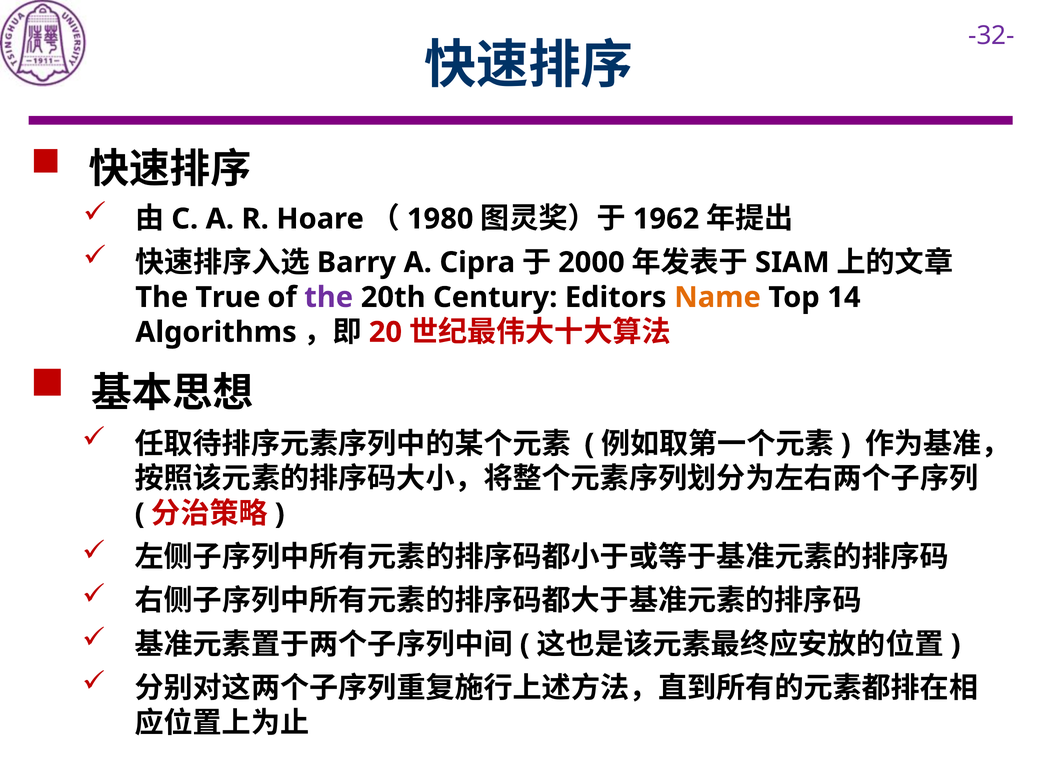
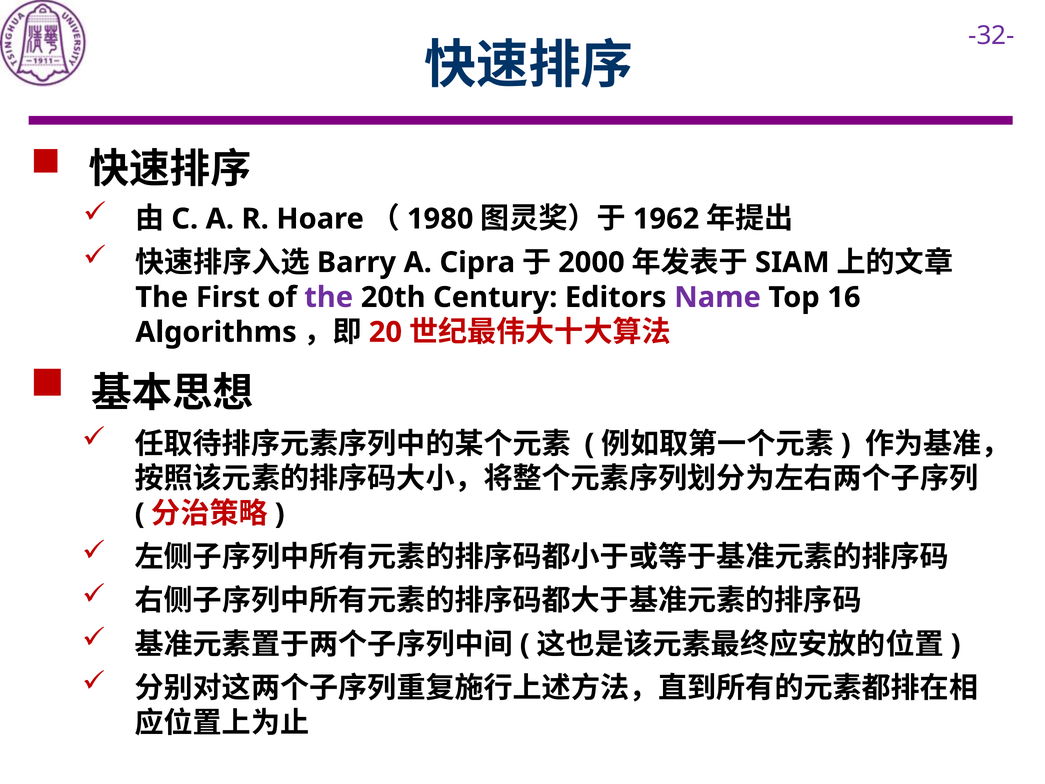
True: True -> First (228, 297)
Name colour: orange -> purple (717, 297)
14: 14 -> 16 (844, 297)
